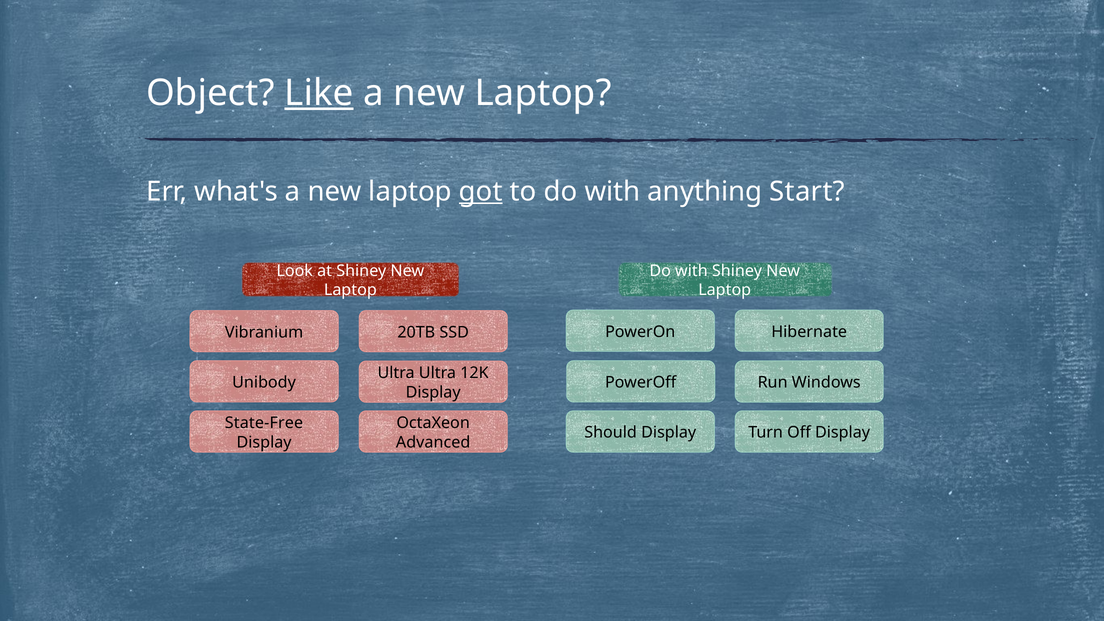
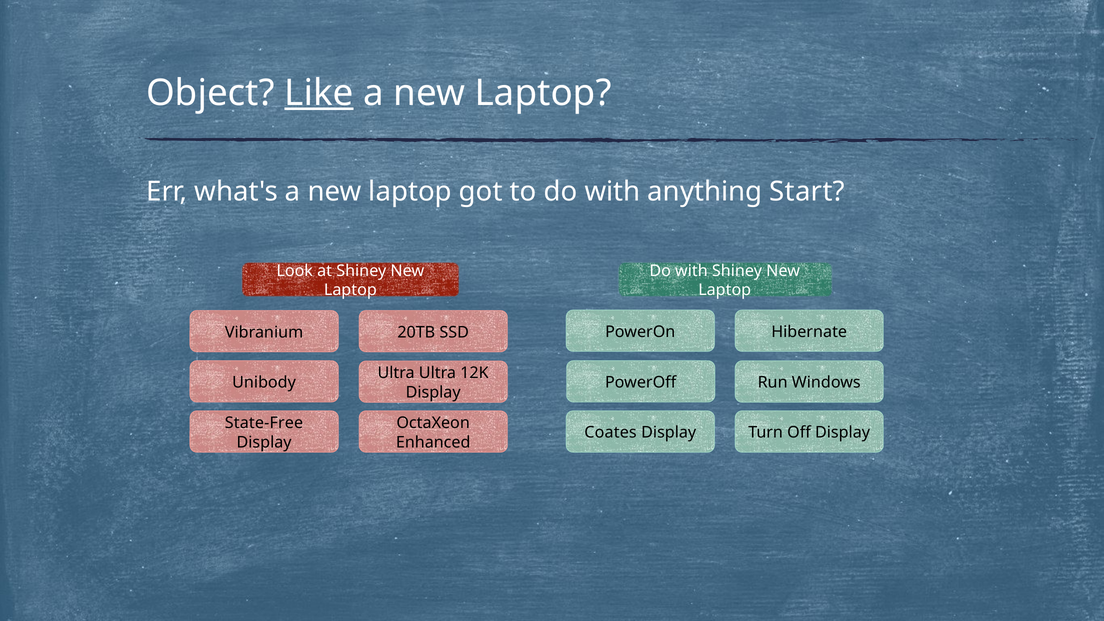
got underline: present -> none (481, 191)
Should: Should -> Coates (611, 433)
Advanced: Advanced -> Enhanced (433, 442)
